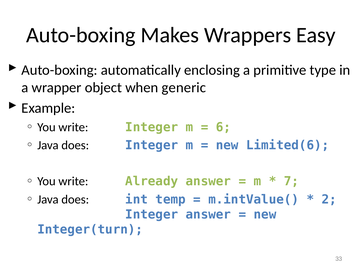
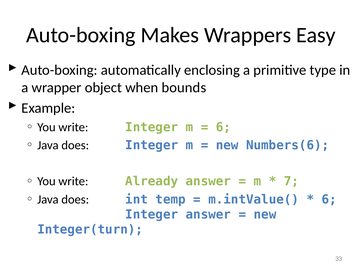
generic: generic -> bounds (184, 88)
Limited(6: Limited(6 -> Numbers(6 (288, 145)
2: 2 -> 6 (329, 200)
